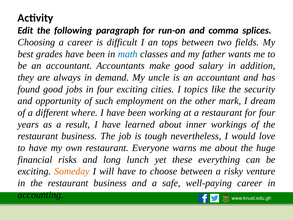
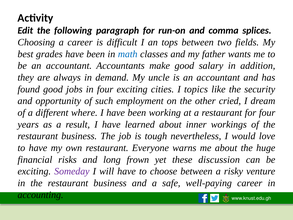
mark: mark -> cried (230, 101)
lunch: lunch -> frown (138, 159)
everything: everything -> discussion (219, 159)
Someday colour: orange -> purple (72, 171)
